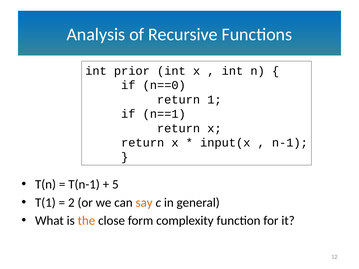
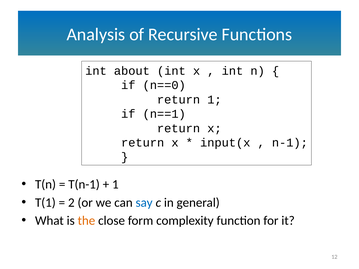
prior: prior -> about (132, 71)
5: 5 -> 1 (115, 185)
say colour: orange -> blue (144, 203)
